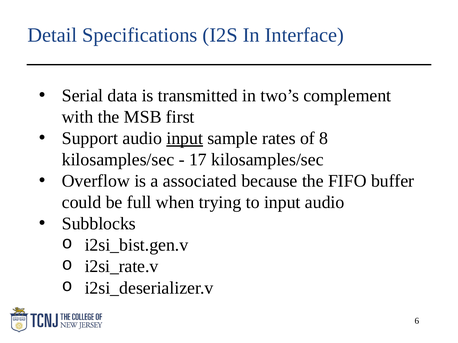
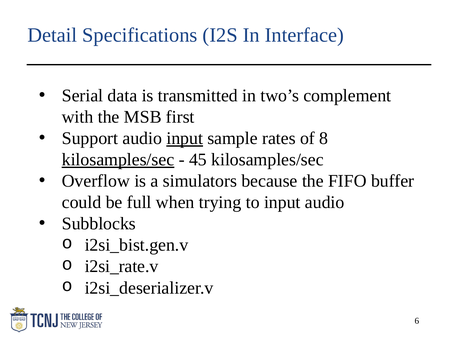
kilosamples/sec underline: none -> present (118, 160)
17: 17 -> 45 (198, 160)
associated: associated -> simulators (200, 181)
